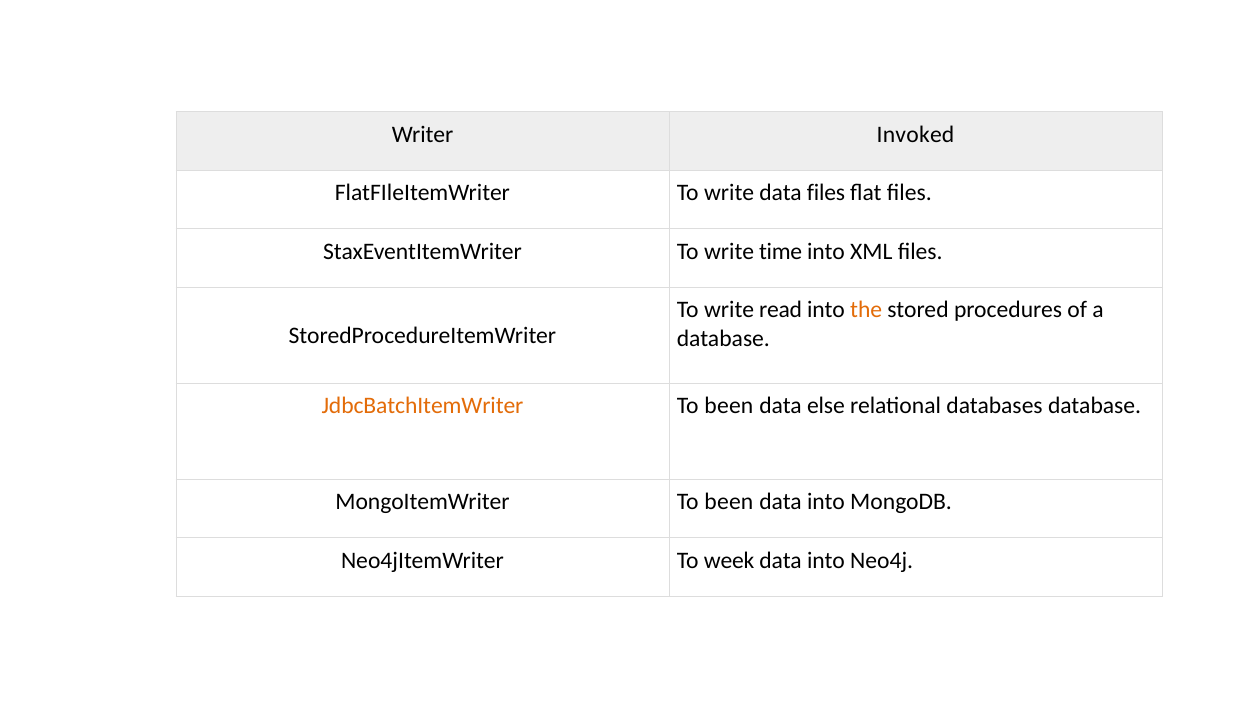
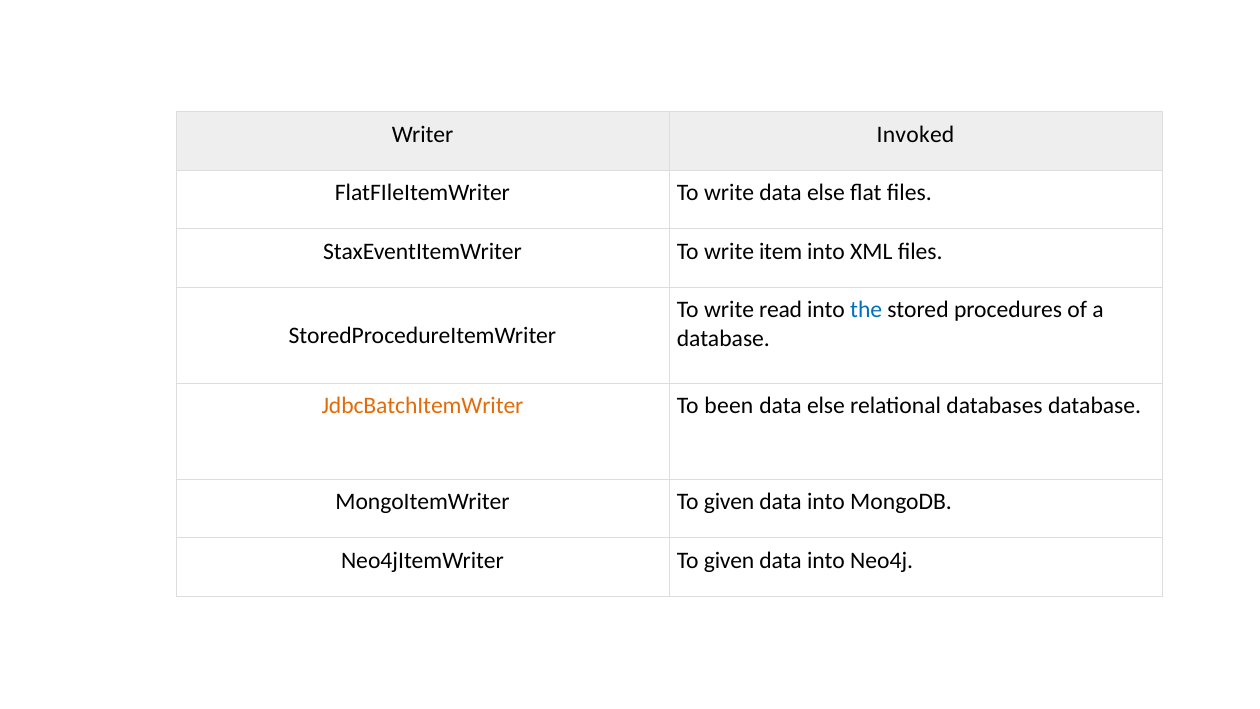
write data files: files -> else (826, 193)
time: time -> item (781, 251)
the colour: orange -> blue (866, 310)
MongoItemWriter To been: been -> given (729, 502)
Neo4jItemWriter To week: week -> given (729, 560)
